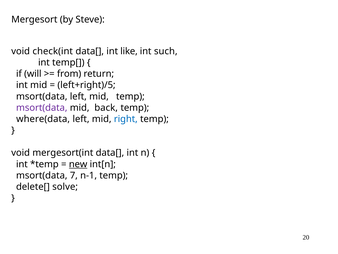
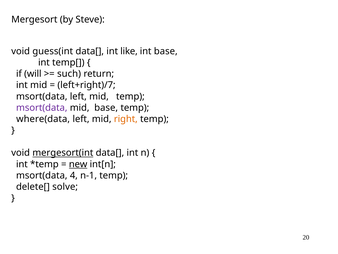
check(int: check(int -> guess(int (53, 51)
int such: such -> base (166, 51)
from: from -> such (69, 74)
left+right)/5: left+right)/5 -> left+right)/7 (86, 85)
mid back: back -> base (106, 107)
right colour: blue -> orange (126, 119)
mergesort(int underline: none -> present (63, 153)
7: 7 -> 4 (74, 175)
